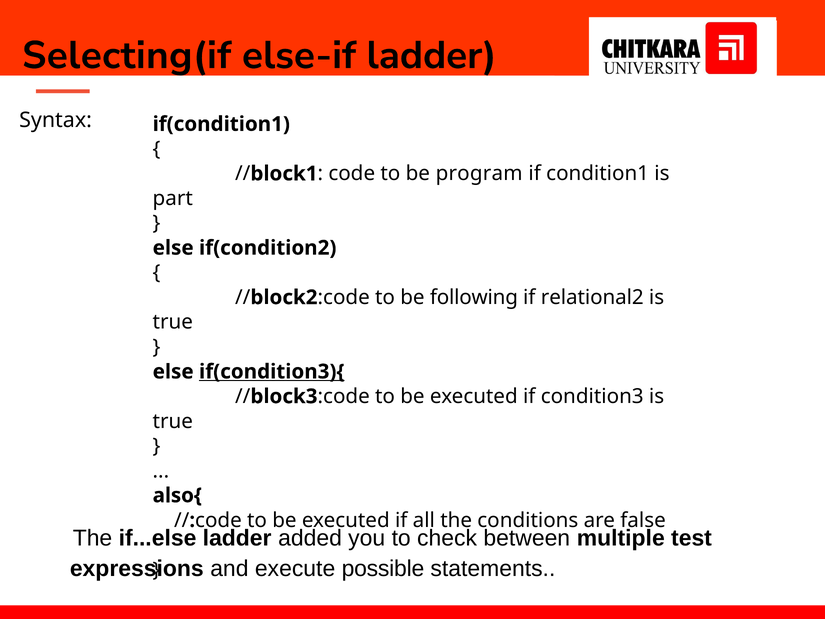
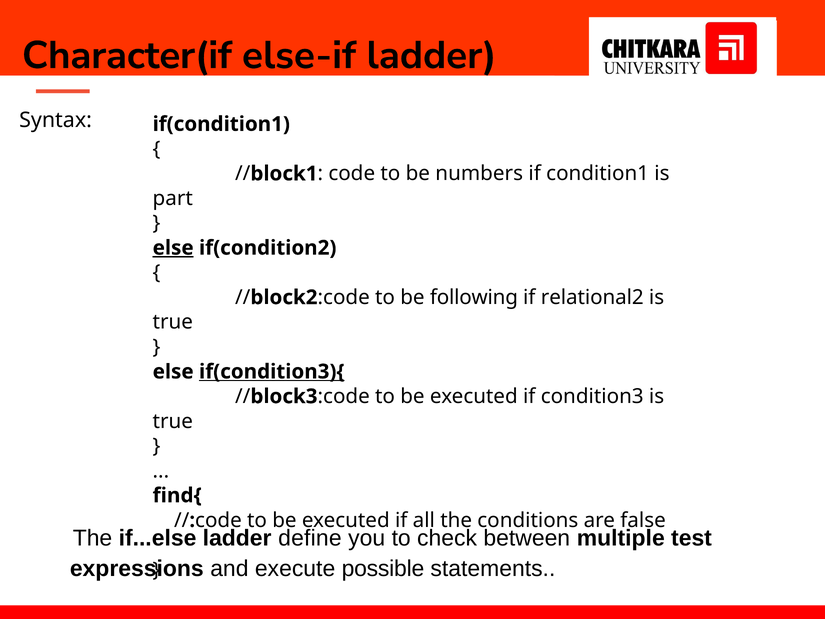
Selecting(if: Selecting(if -> Character(if (127, 55)
program: program -> numbers (479, 174)
else underline: none -> present (173, 248)
also{: also{ -> find{ (177, 495)
added: added -> define (310, 538)
